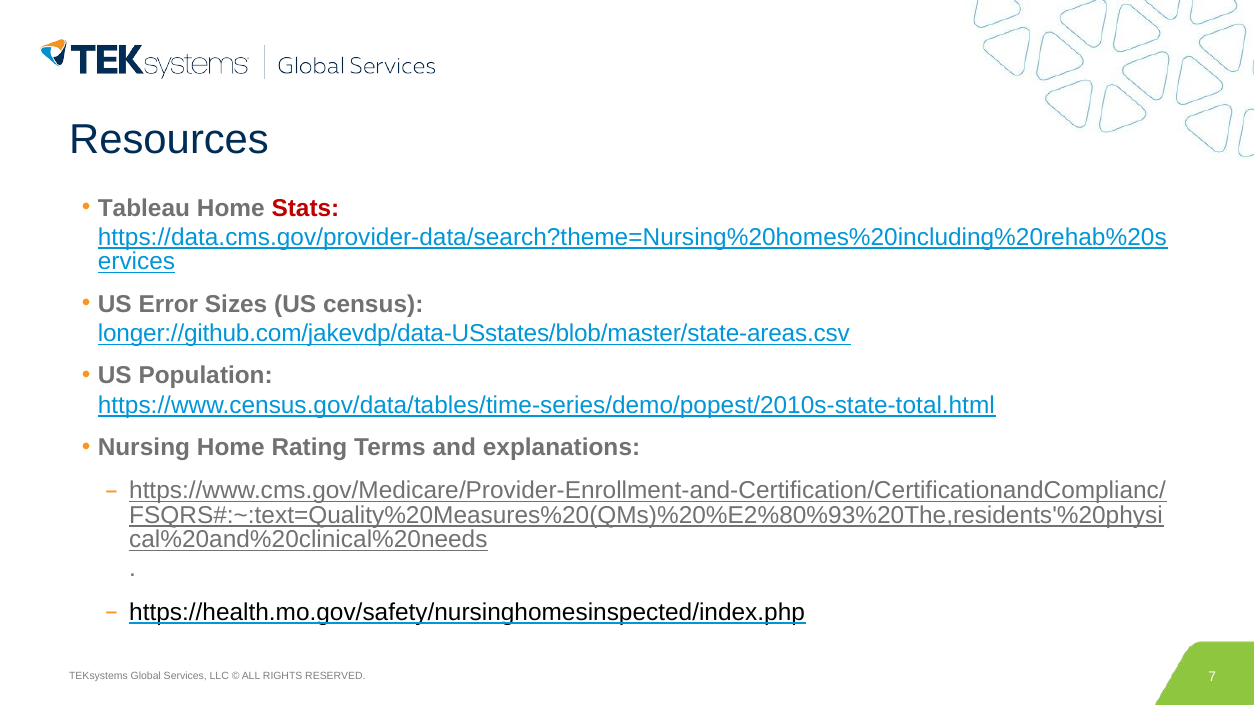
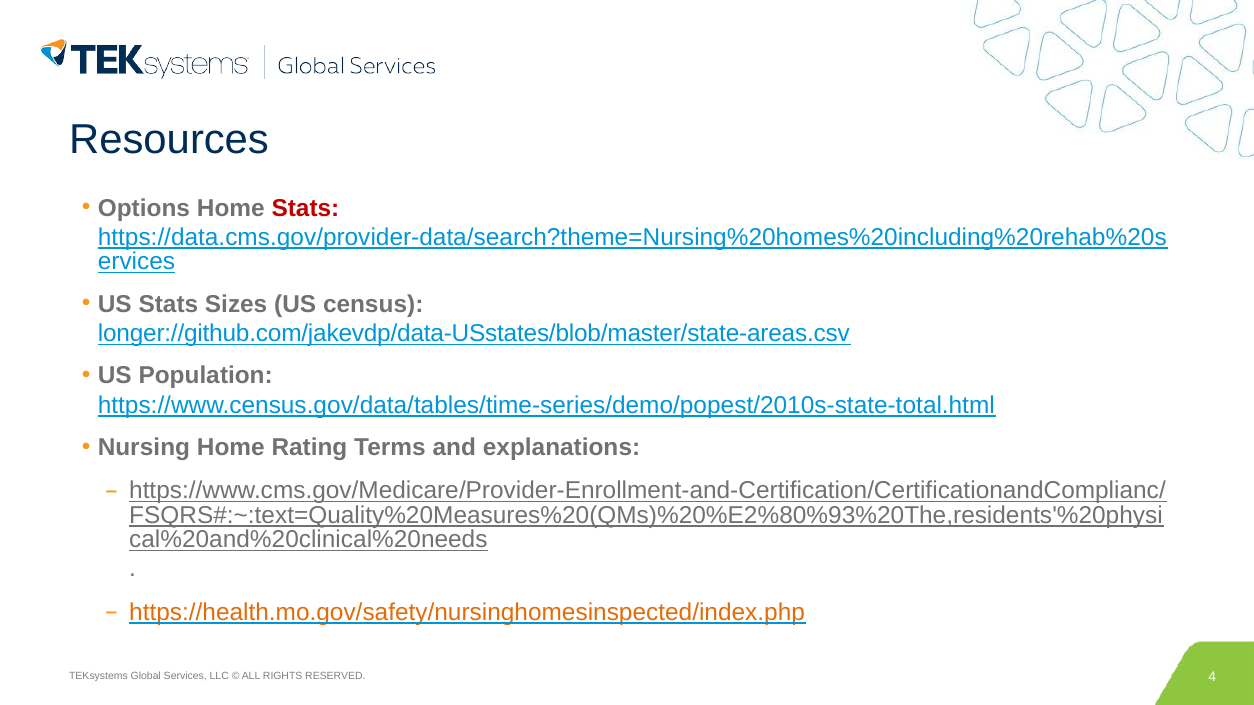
Tableau: Tableau -> Options (144, 208)
US Error: Error -> Stats (168, 304)
https://health.mo.gov/safety/nursinghomesinspected/index.php colour: black -> orange (467, 612)
7: 7 -> 4 (1212, 677)
